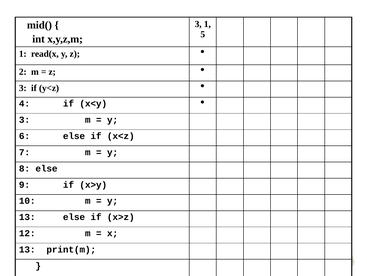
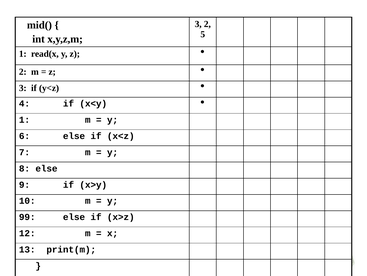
3 1: 1 -> 2 (207, 24)
3: 3 -> 1 (24, 120)
13: 13 -> 99 (27, 217)
